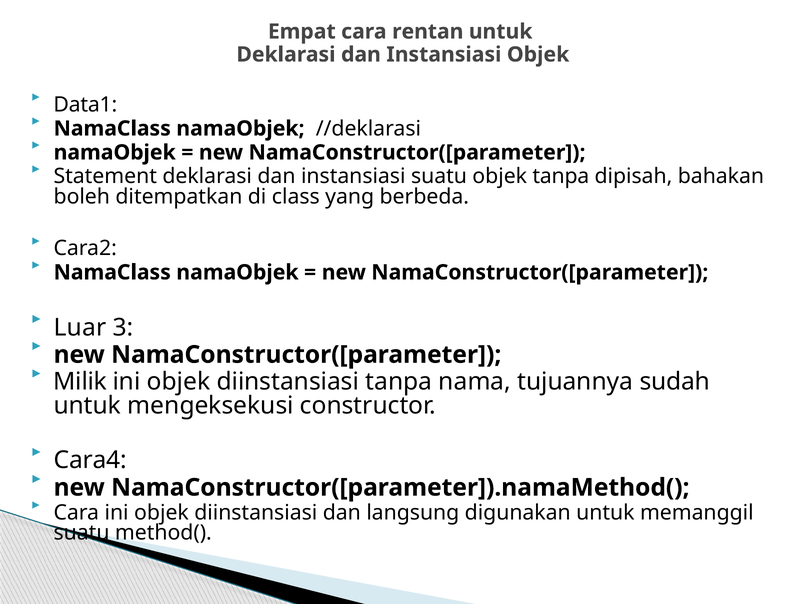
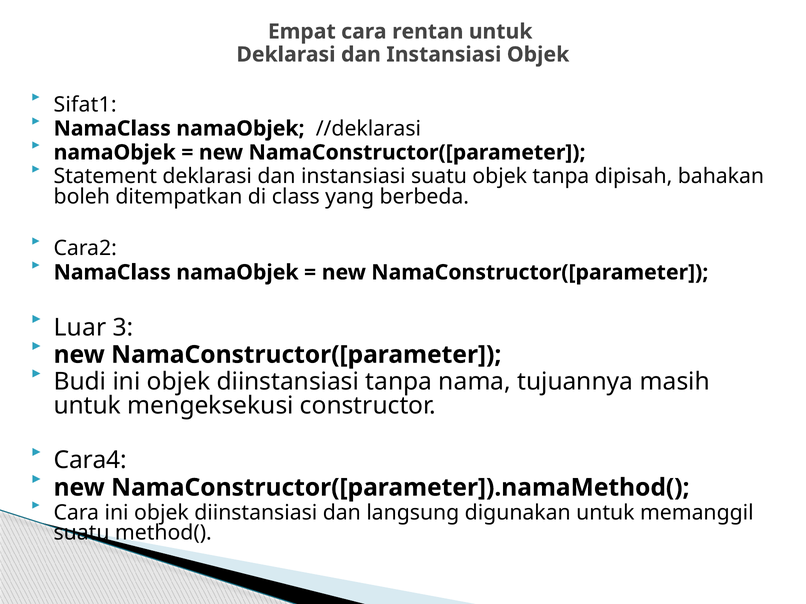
Data1: Data1 -> Sifat1 (85, 105)
Milik: Milik -> Budi (80, 382)
sudah: sudah -> masih (675, 382)
